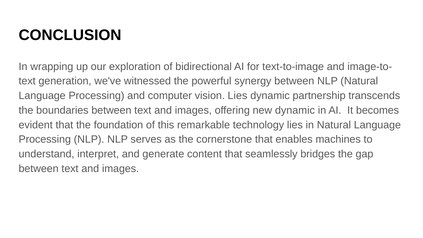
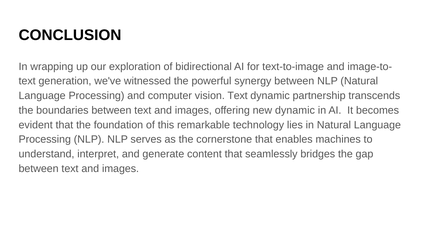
vision Lies: Lies -> Text (238, 96)
